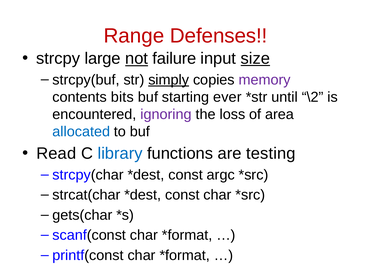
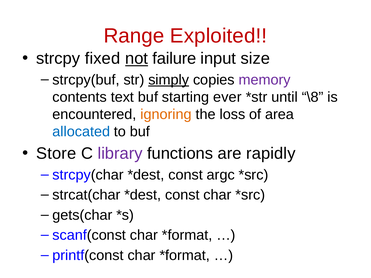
Defenses: Defenses -> Exploited (219, 36)
large: large -> fixed (103, 59)
size underline: present -> none (255, 59)
bits: bits -> text (122, 97)
\2: \2 -> \8 (313, 97)
ignoring colour: purple -> orange (166, 114)
Read: Read -> Store (56, 154)
library colour: blue -> purple (120, 154)
testing: testing -> rapidly (271, 154)
